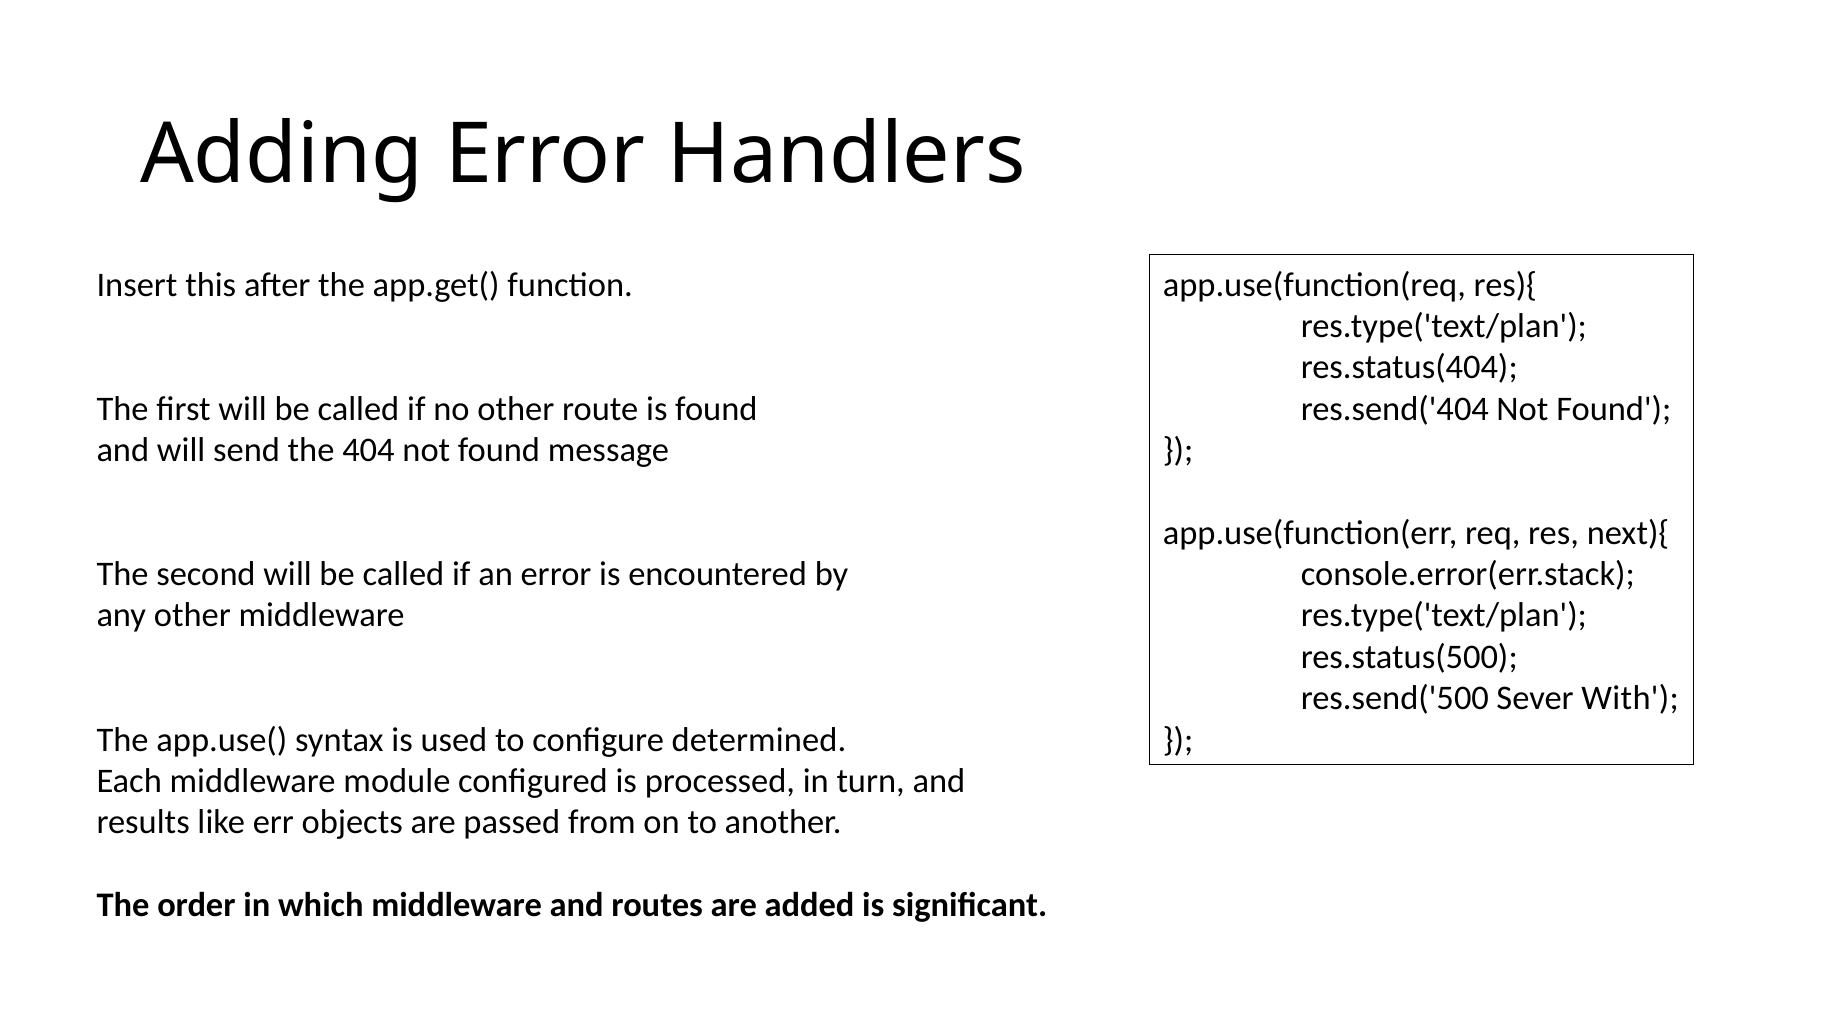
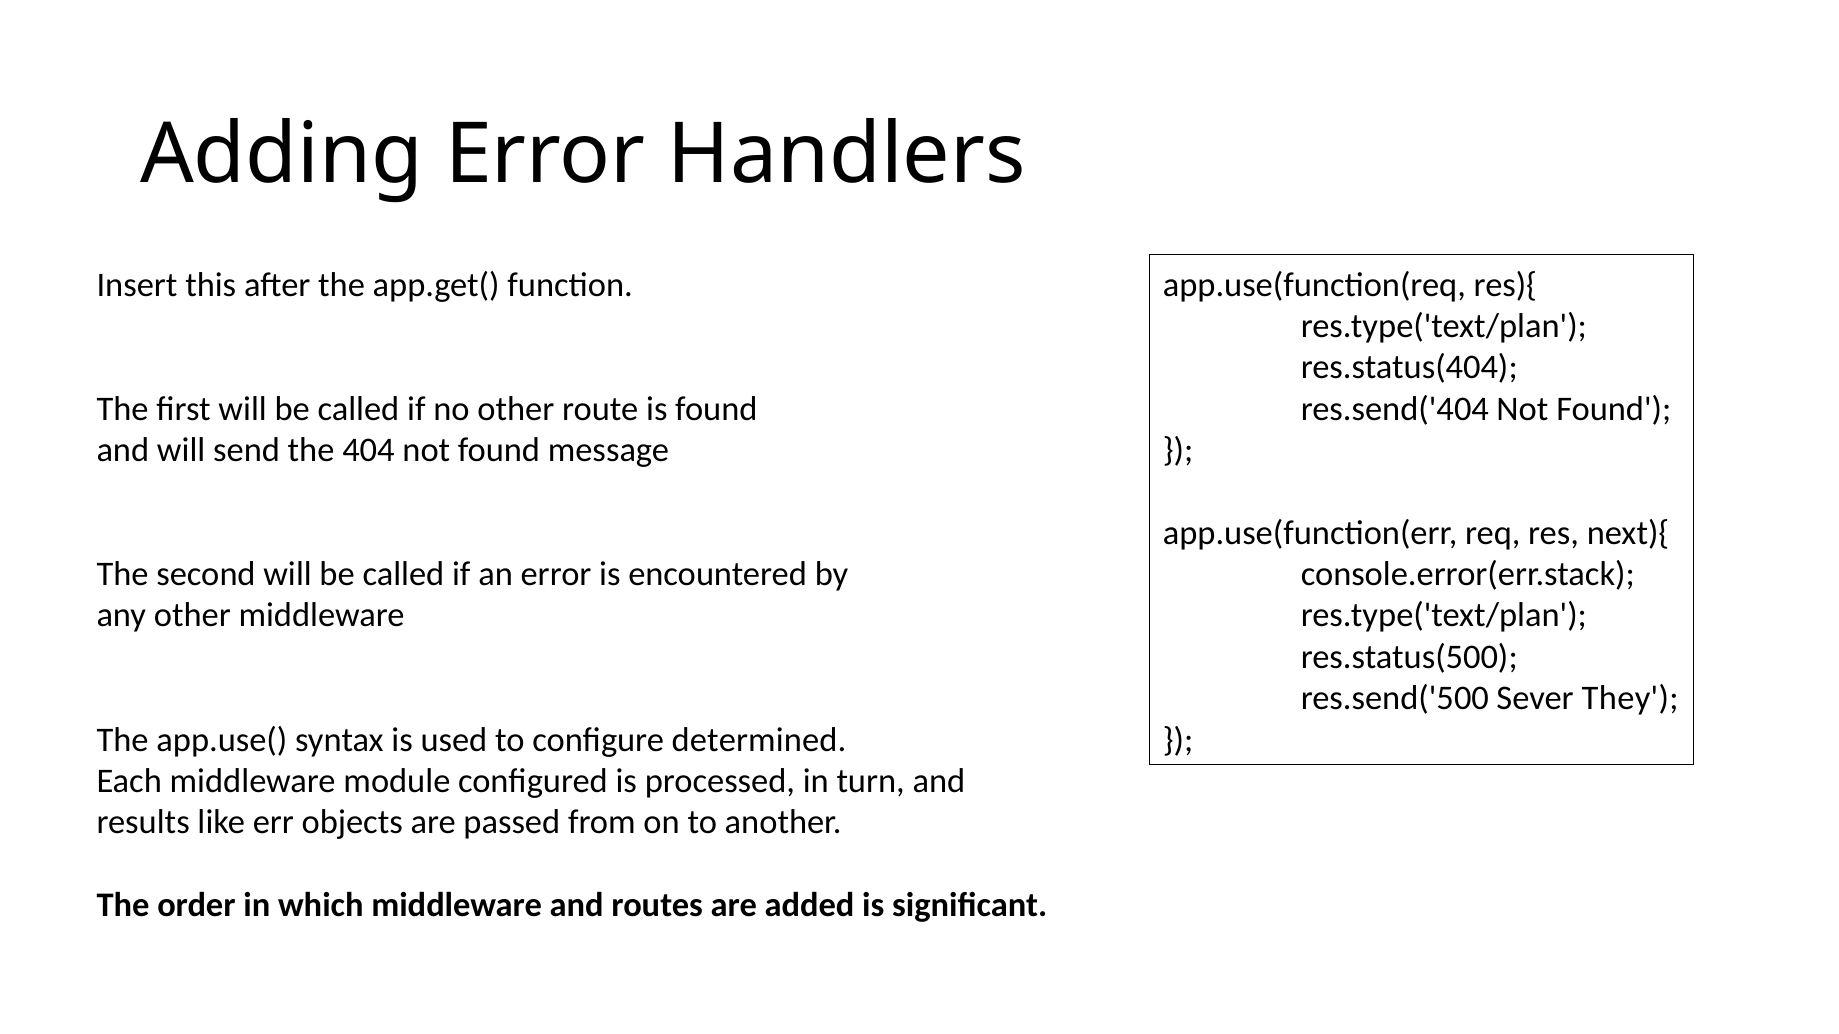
With: With -> They (1630, 699)
